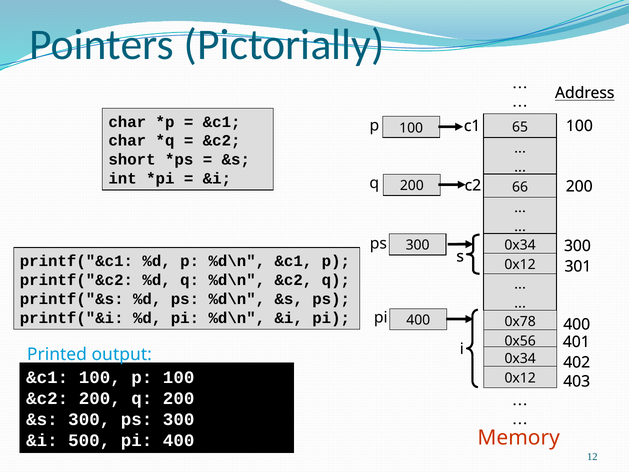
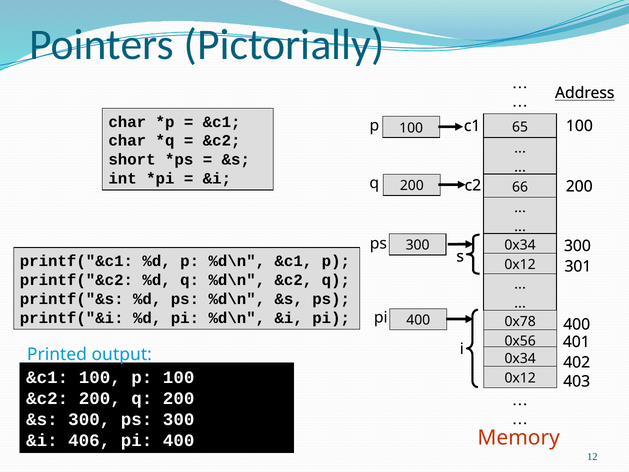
500: 500 -> 406 (89, 440)
